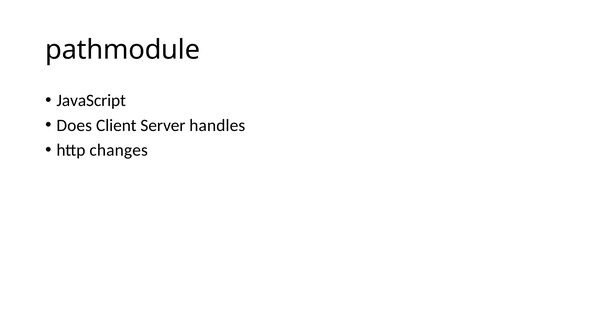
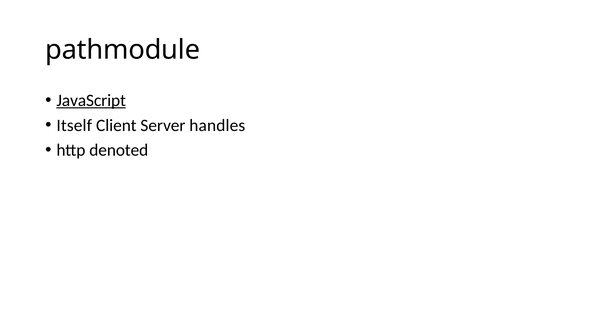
JavaScript underline: none -> present (91, 100)
Does: Does -> Itself (74, 125)
changes: changes -> denoted (119, 150)
